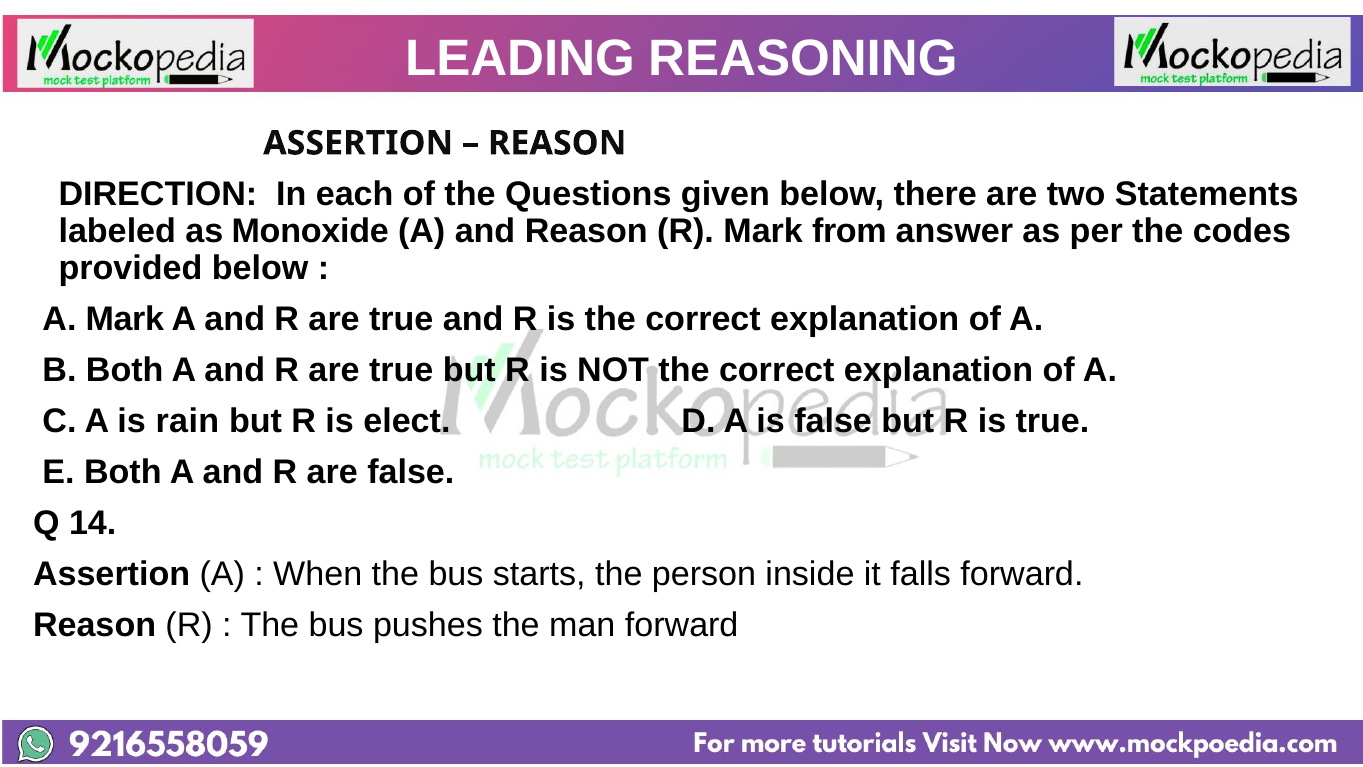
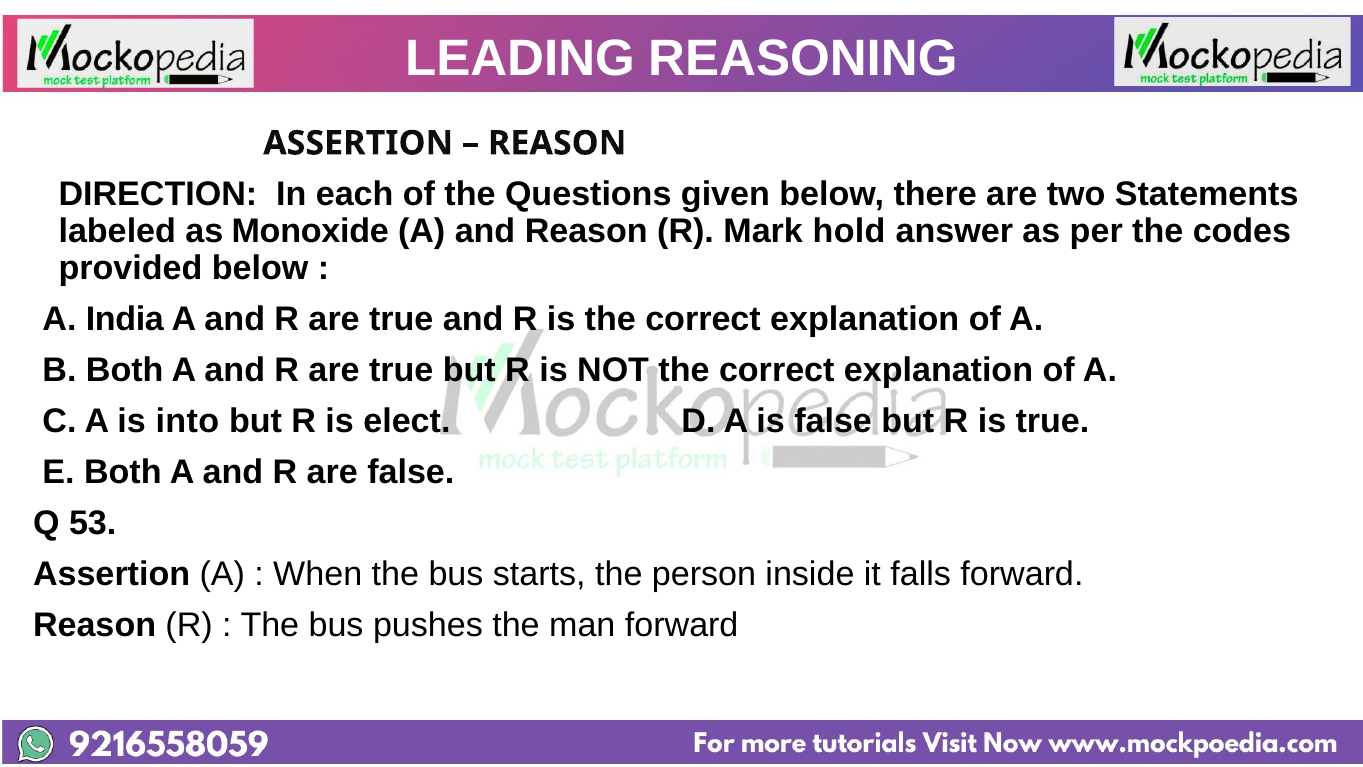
from: from -> hold (849, 231)
A Mark: Mark -> India (125, 319)
rain: rain -> into (187, 421)
14: 14 -> 53 (93, 523)
